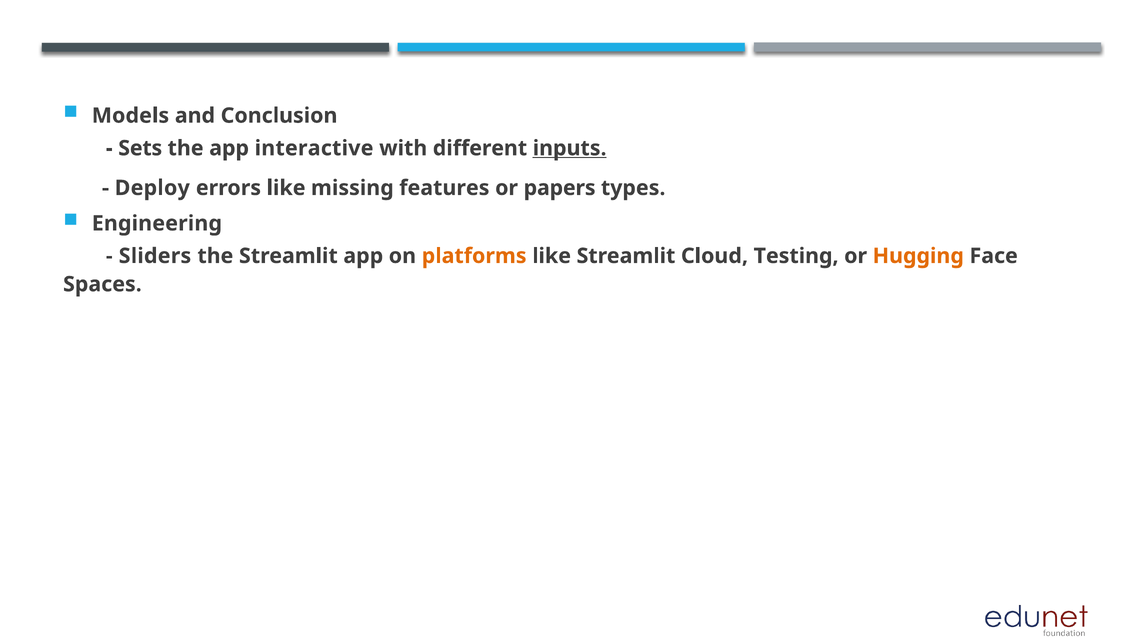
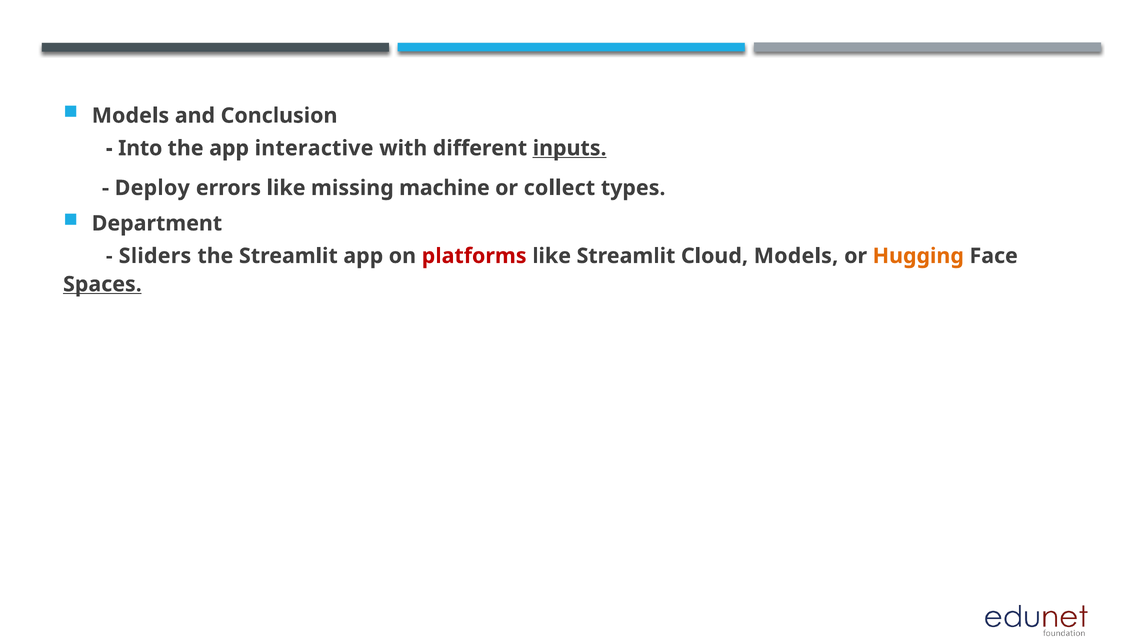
Sets: Sets -> Into (140, 148)
features: features -> machine (444, 188)
papers: papers -> collect (559, 188)
Engineering: Engineering -> Department (157, 223)
platforms colour: orange -> red (474, 256)
Cloud Testing: Testing -> Models (796, 256)
Spaces underline: none -> present (102, 284)
